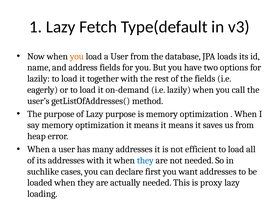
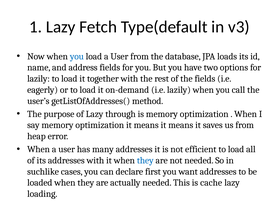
you colour: orange -> blue (77, 56)
Lazy purpose: purpose -> through (121, 114)
proxy: proxy -> cache (211, 183)
